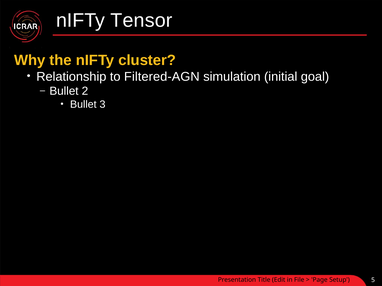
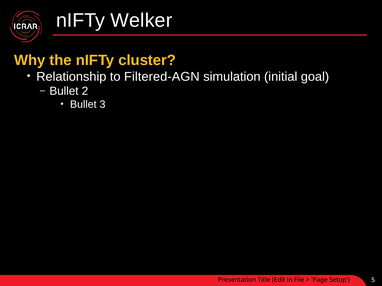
Tensor: Tensor -> Welker (141, 21)
